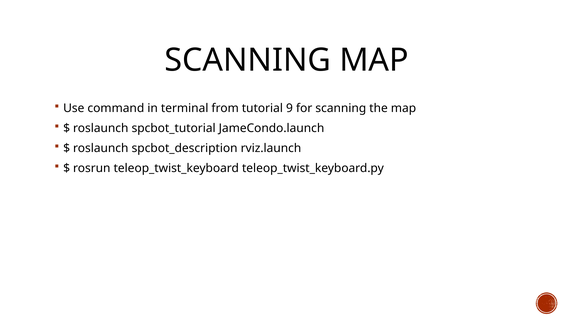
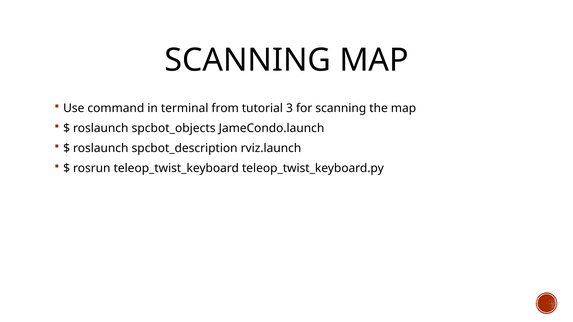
9: 9 -> 3 (289, 108)
spcbot_tutorial: spcbot_tutorial -> spcbot_objects (174, 128)
